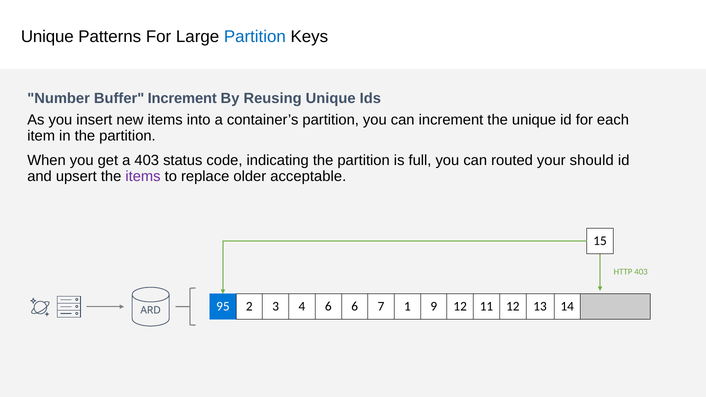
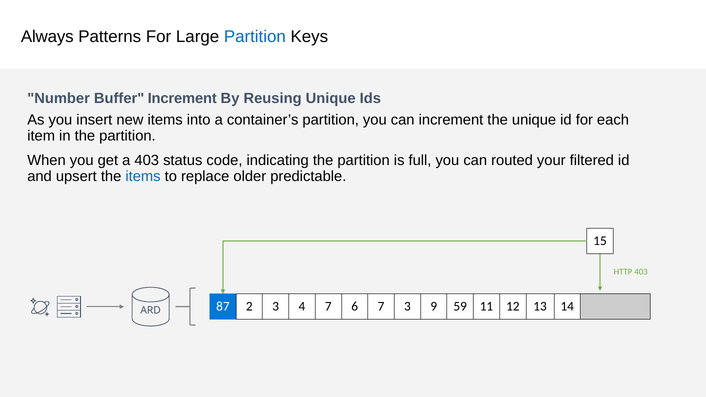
Unique: Unique -> Always (47, 37)
should: should -> filtered (592, 161)
items colour: purple -> blue (143, 177)
acceptable: acceptable -> predictable (308, 177)
4 7 1: 1 -> 3 (407, 307)
6 12: 12 -> 59 (460, 307)
95: 95 -> 87 (223, 307)
2 6: 6 -> 7 (328, 307)
